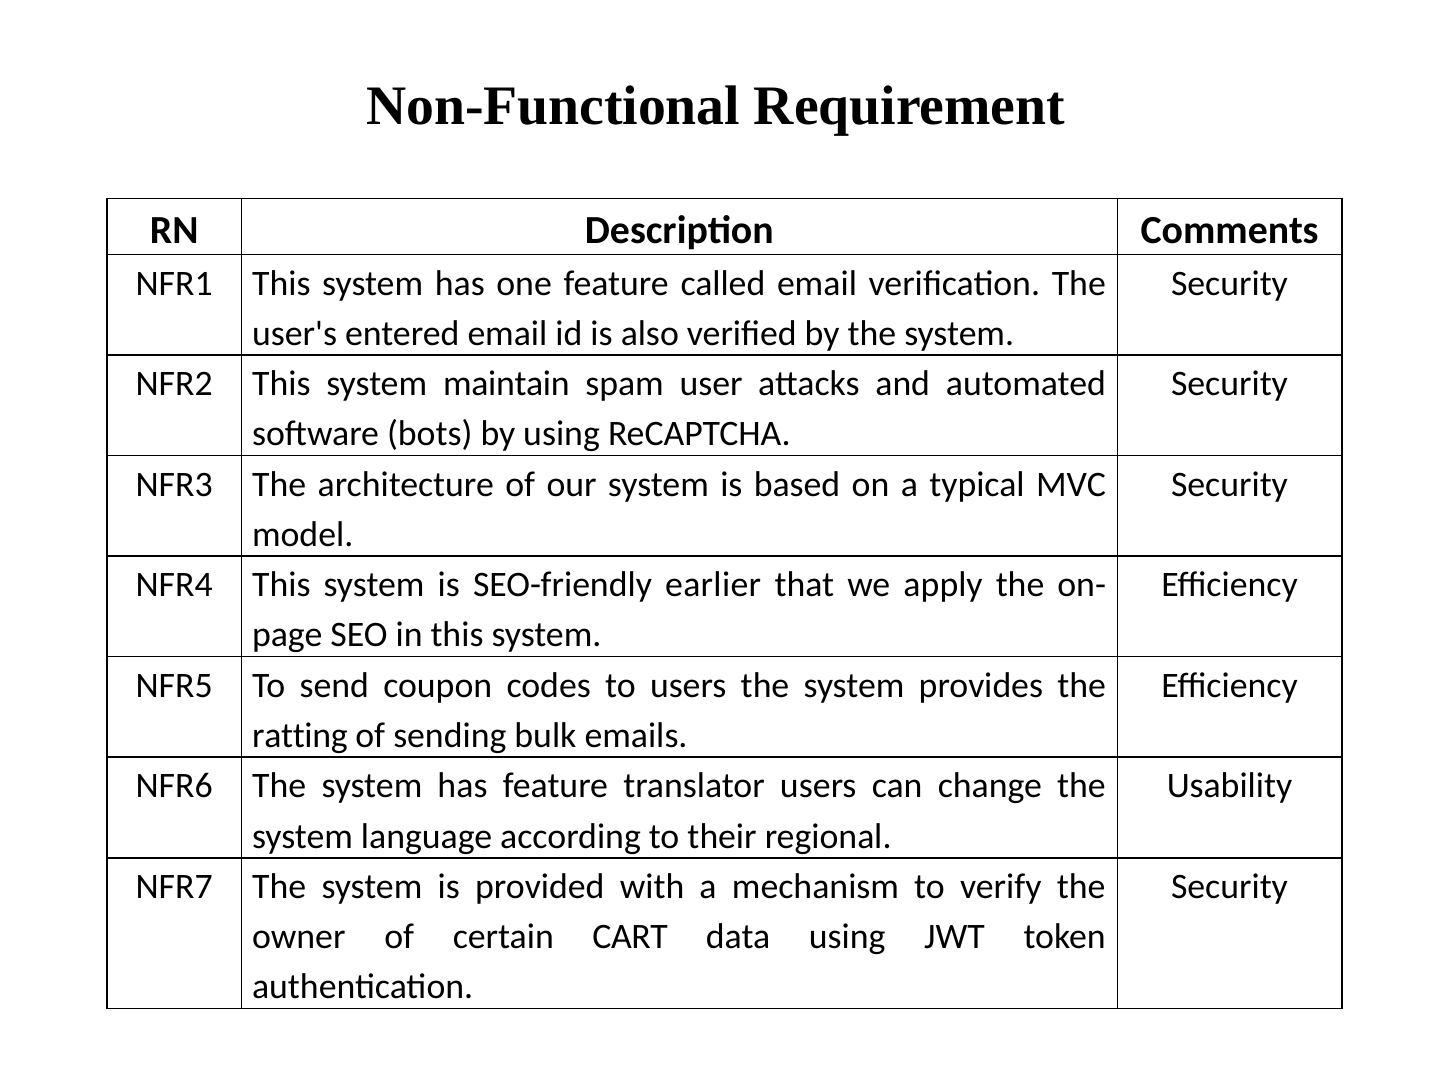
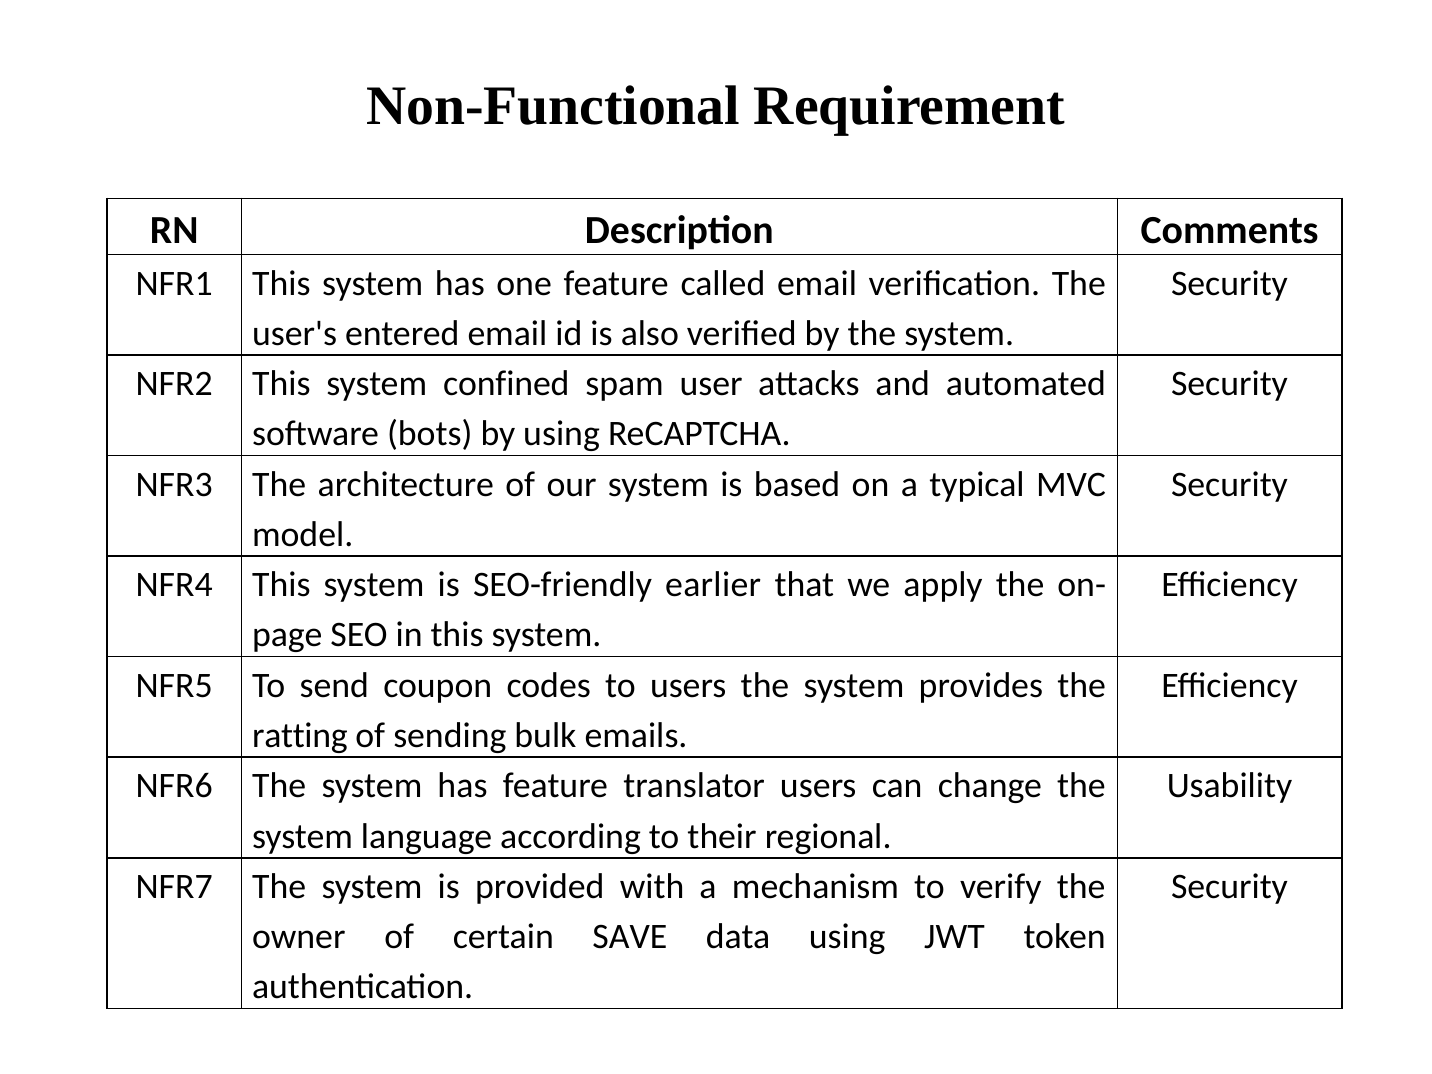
maintain: maintain -> confined (506, 384)
CART: CART -> SAVE (630, 937)
